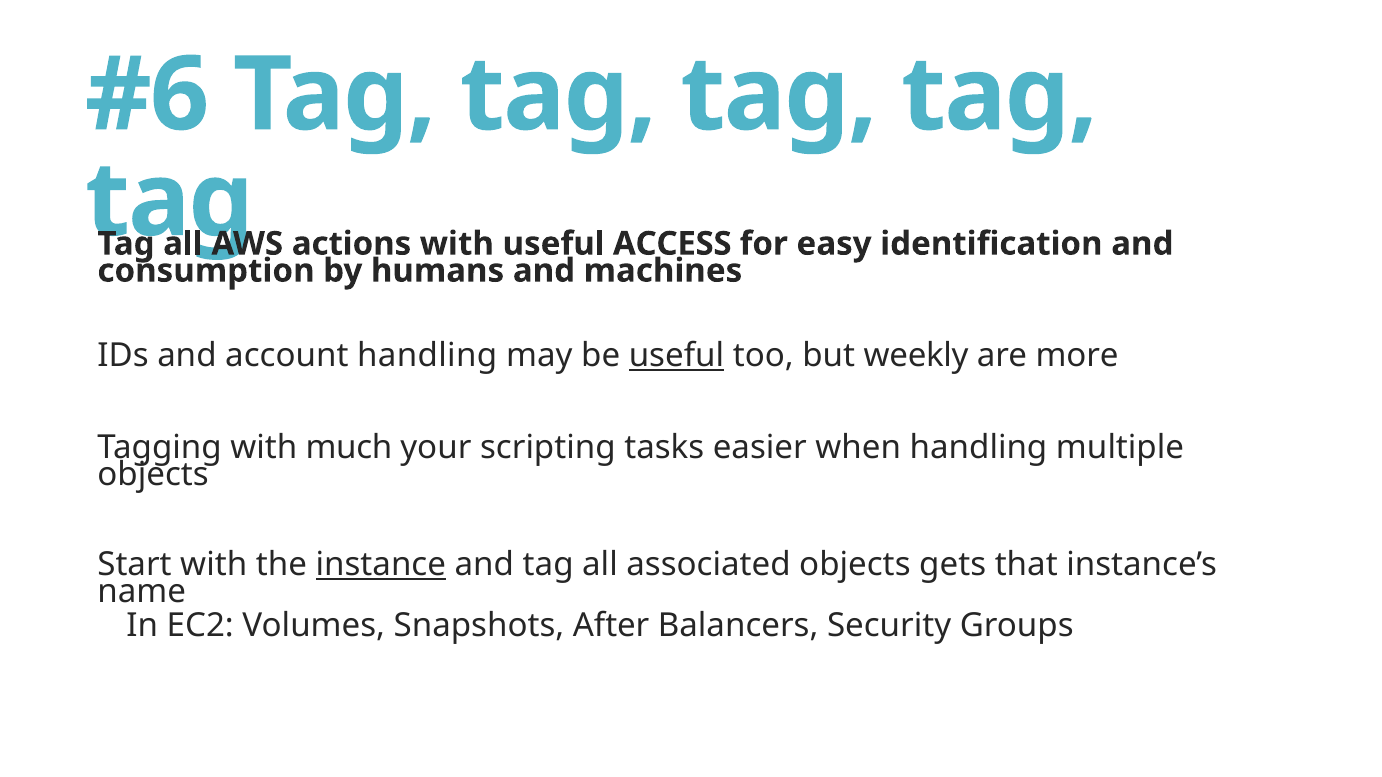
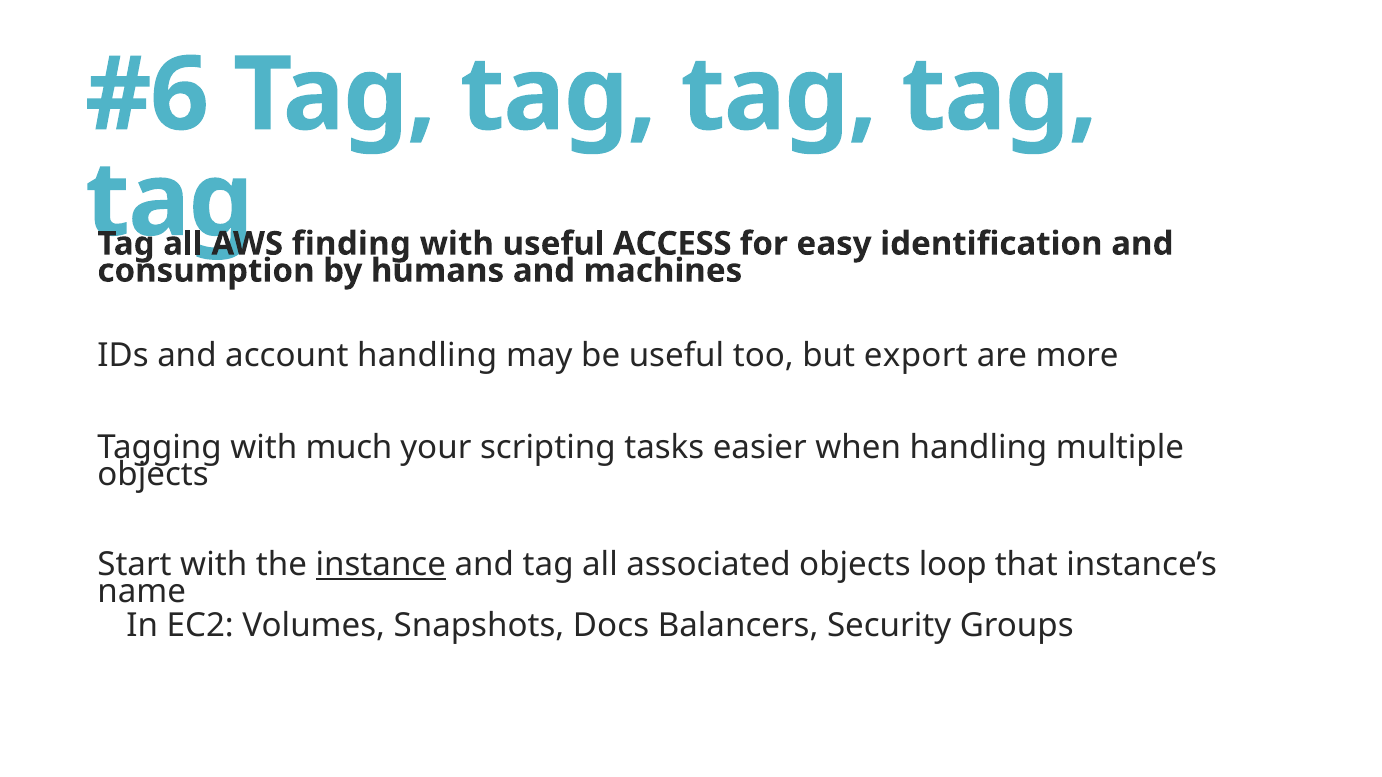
actions: actions -> finding (351, 244)
useful underline: present -> none (676, 356)
weekly: weekly -> export (916, 356)
gets: gets -> loop (953, 565)
After: After -> Docs (611, 626)
